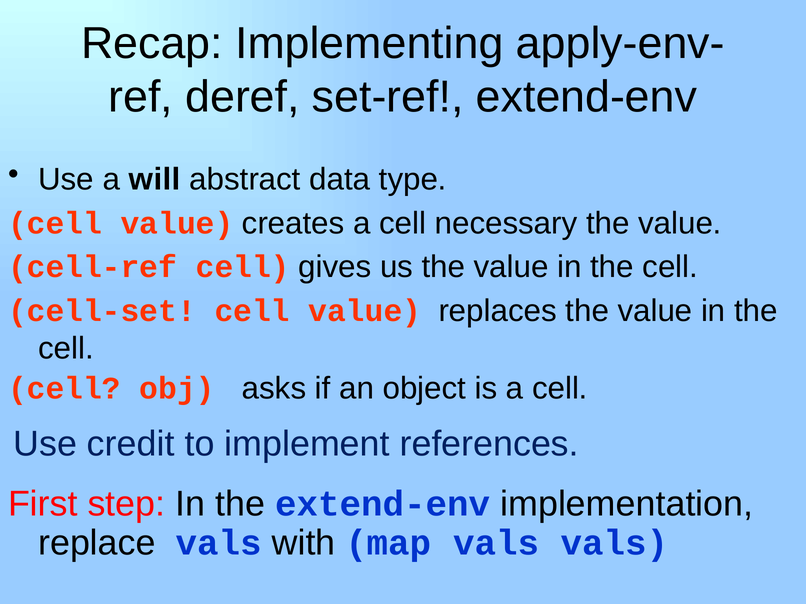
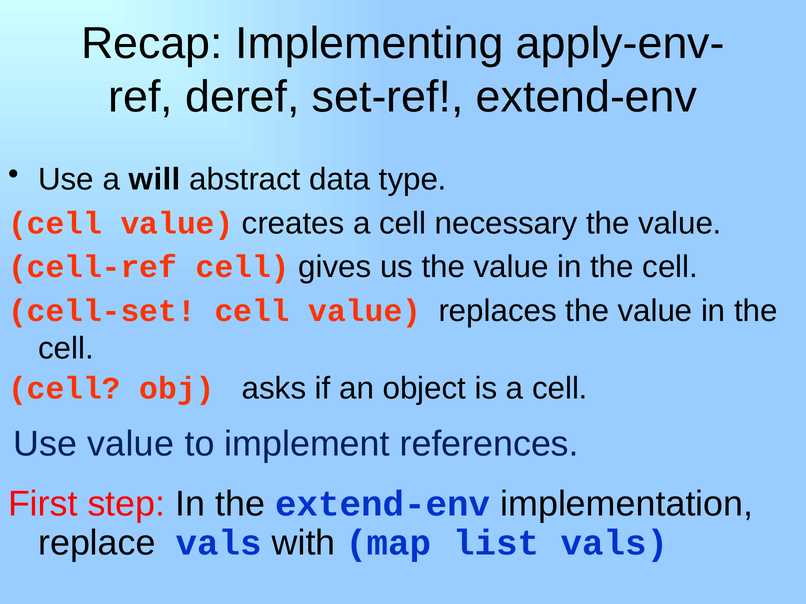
Use credit: credit -> value (131, 444)
map vals: vals -> list (496, 543)
